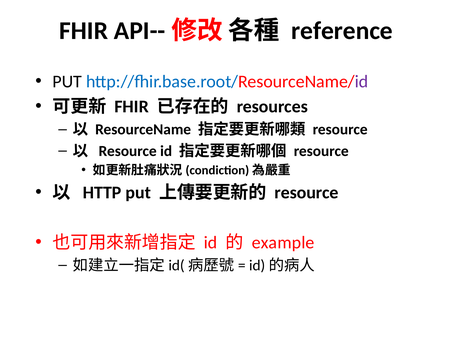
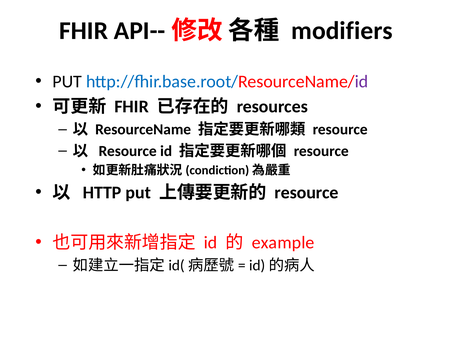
reference: reference -> modifiers (342, 31)
